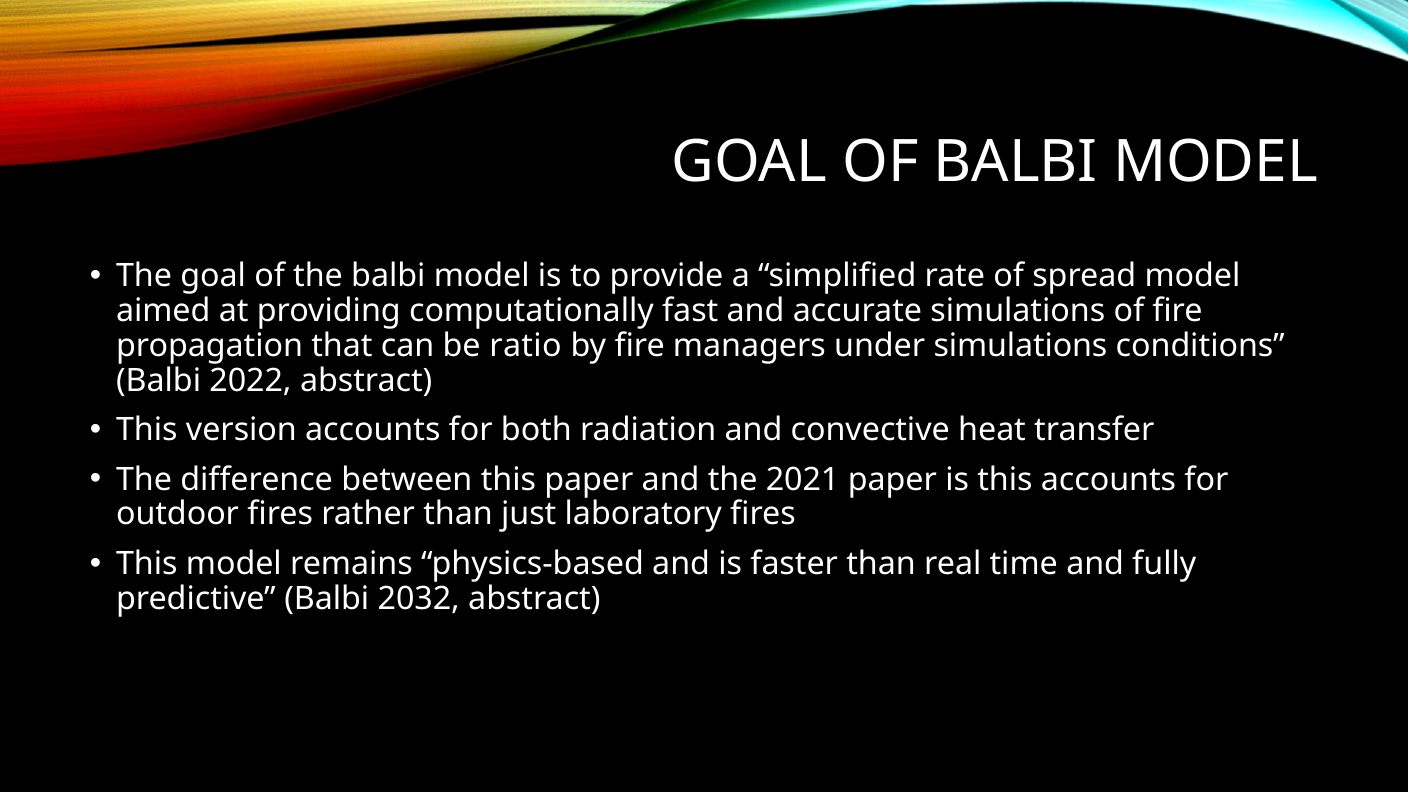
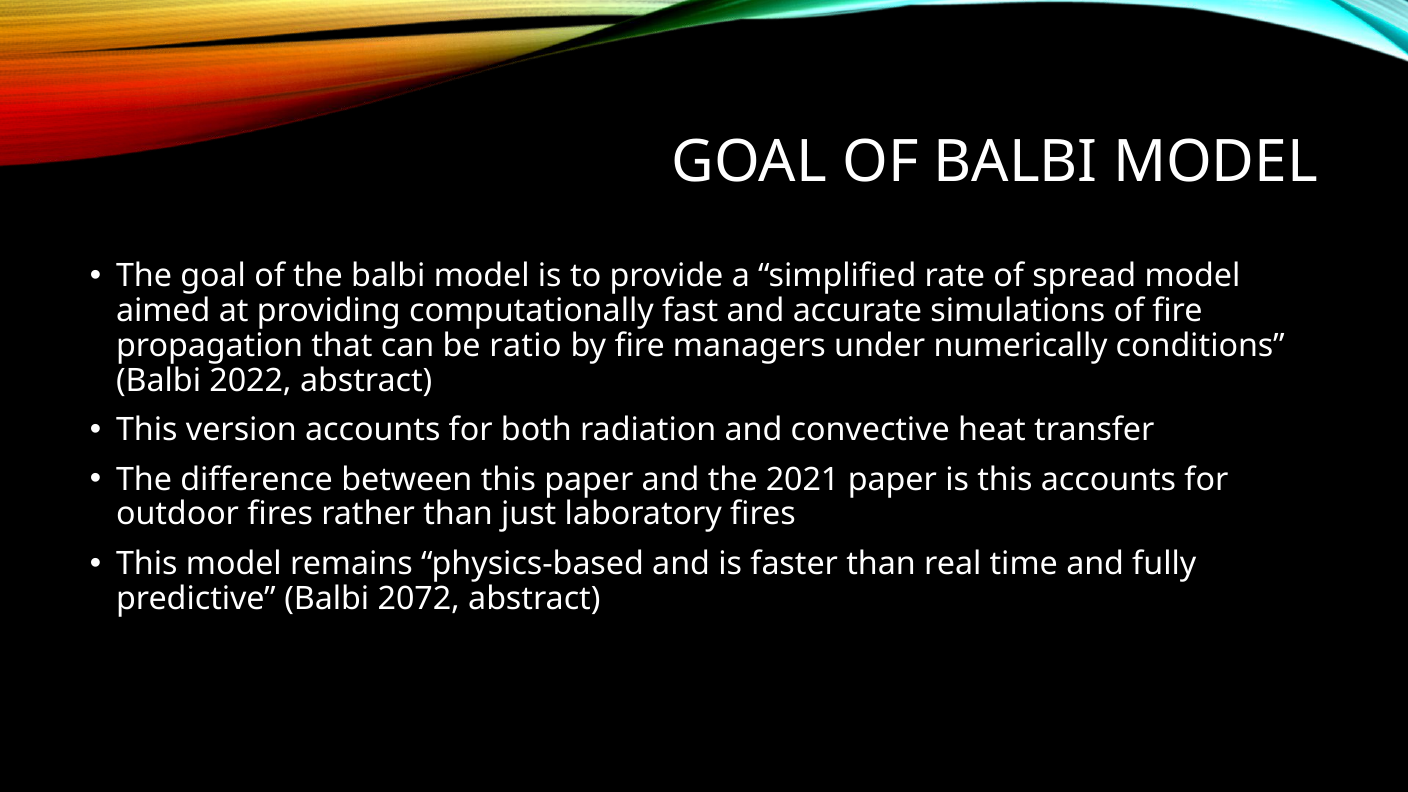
under simulations: simulations -> numerically (1021, 346)
2032: 2032 -> 2072 (419, 599)
